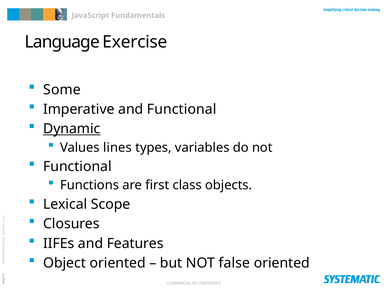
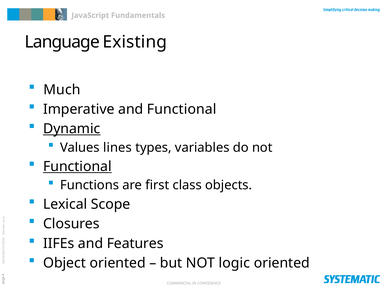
Exercise: Exercise -> Existing (135, 42)
Some: Some -> Much (62, 90)
Functional underline: none -> present (77, 167)
false: false -> logic (234, 263)
